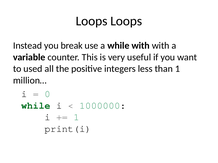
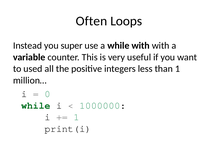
Loops: Loops -> Often (91, 21)
break: break -> super (72, 46)
